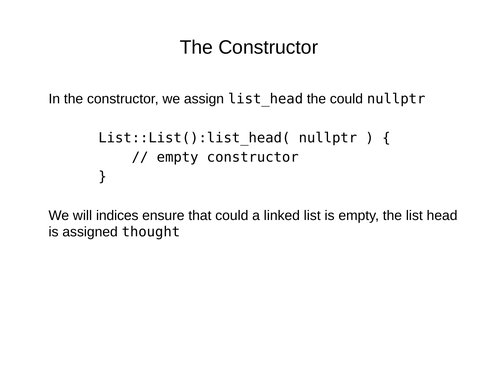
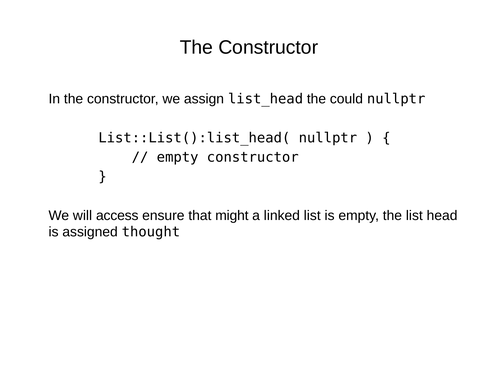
indices: indices -> access (117, 215)
that could: could -> might (232, 215)
